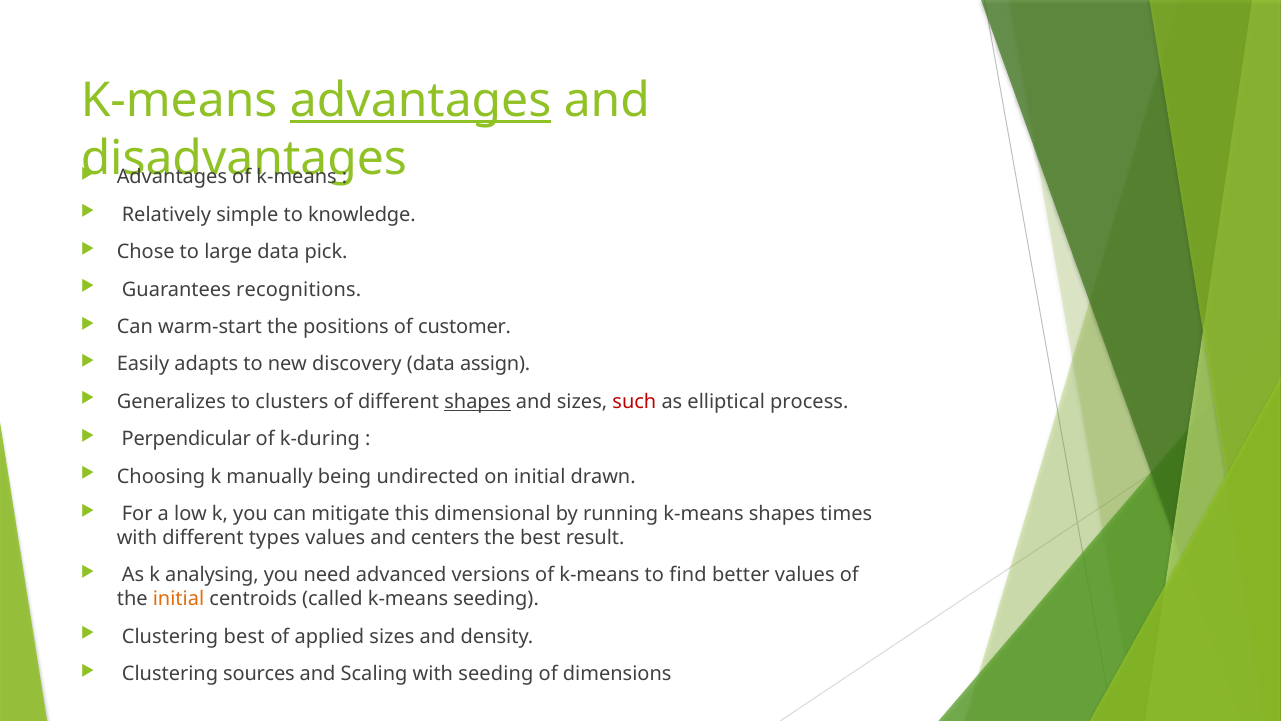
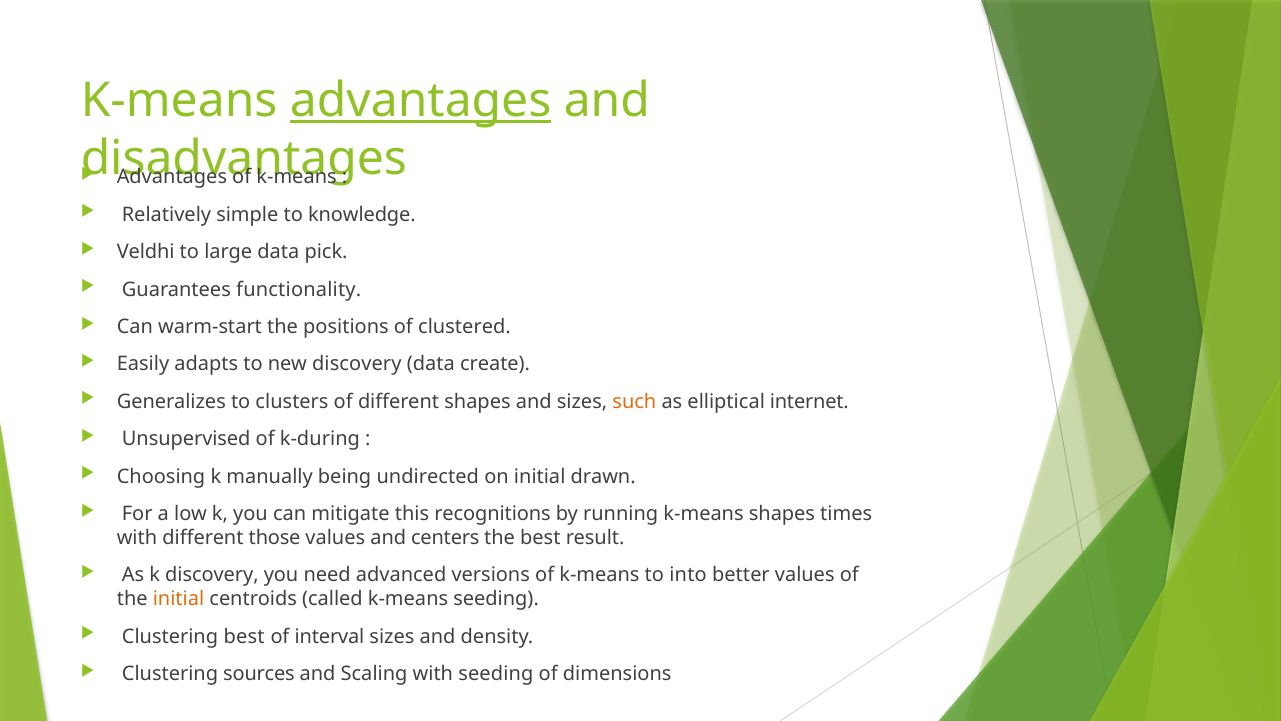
Chose: Chose -> Veldhi (146, 252)
recognitions: recognitions -> functionality (299, 289)
customer: customer -> clustered (464, 327)
assign: assign -> create (495, 364)
shapes underline: present -> none (478, 401)
such colour: red -> orange (634, 401)
process: process -> internet (809, 401)
Perpendicular: Perpendicular -> Unsupervised (186, 439)
dimensional: dimensional -> recognitions (493, 514)
types: types -> those (275, 538)
k analysing: analysing -> discovery (212, 575)
find: find -> into (688, 575)
applied: applied -> interval (330, 636)
